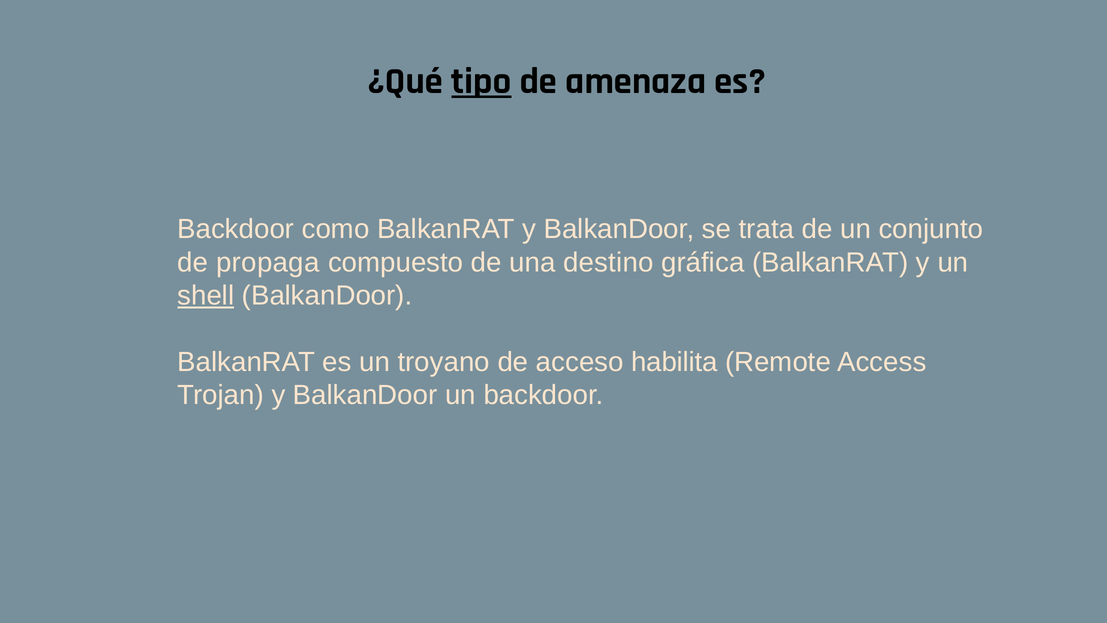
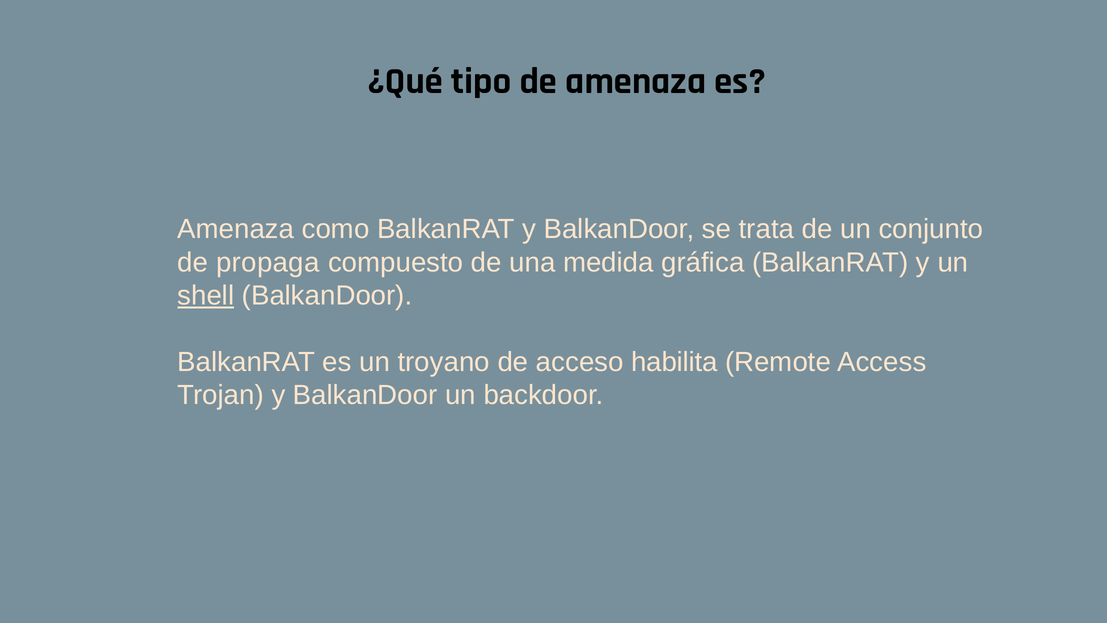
tipo underline: present -> none (481, 81)
Backdoor: Backdoor -> Amenaza (236, 229)
destino: destino -> medida (608, 262)
